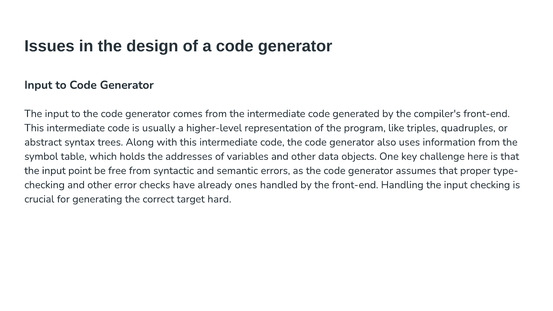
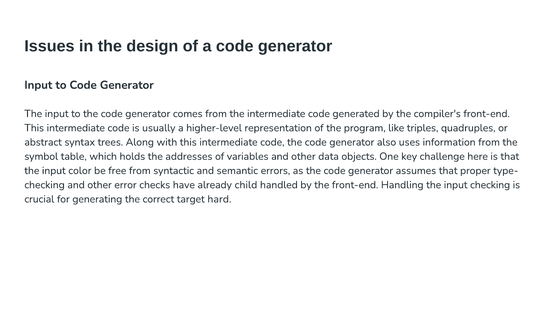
point: point -> color (80, 171)
ones: ones -> child (246, 185)
